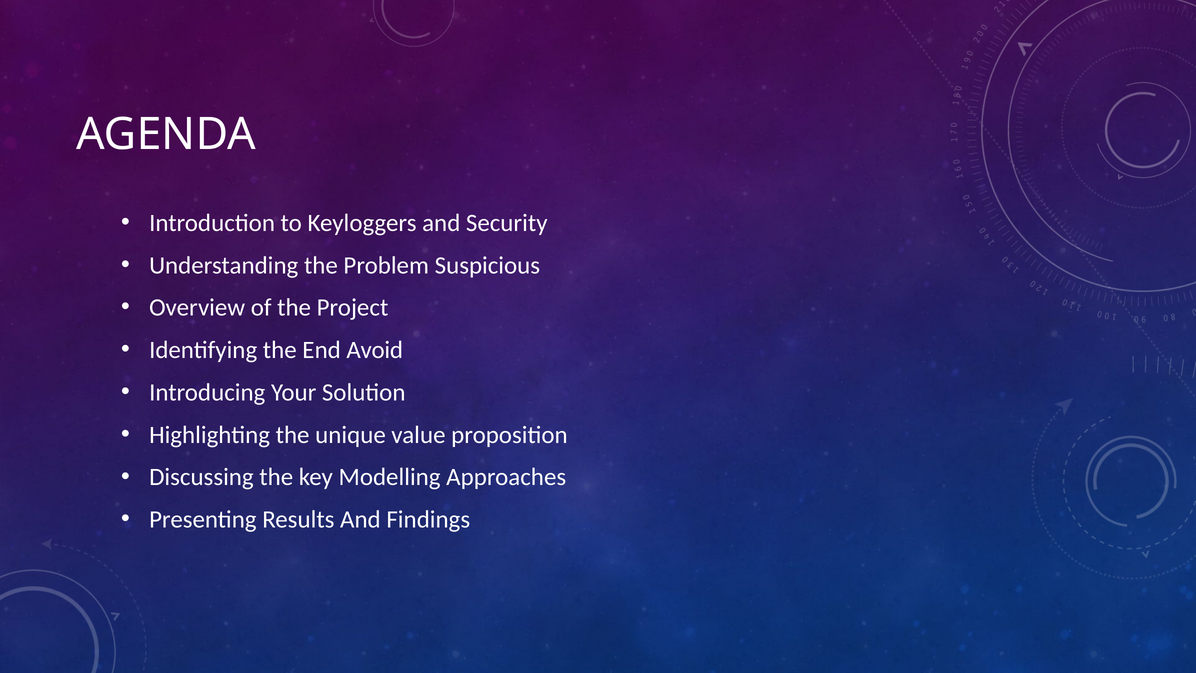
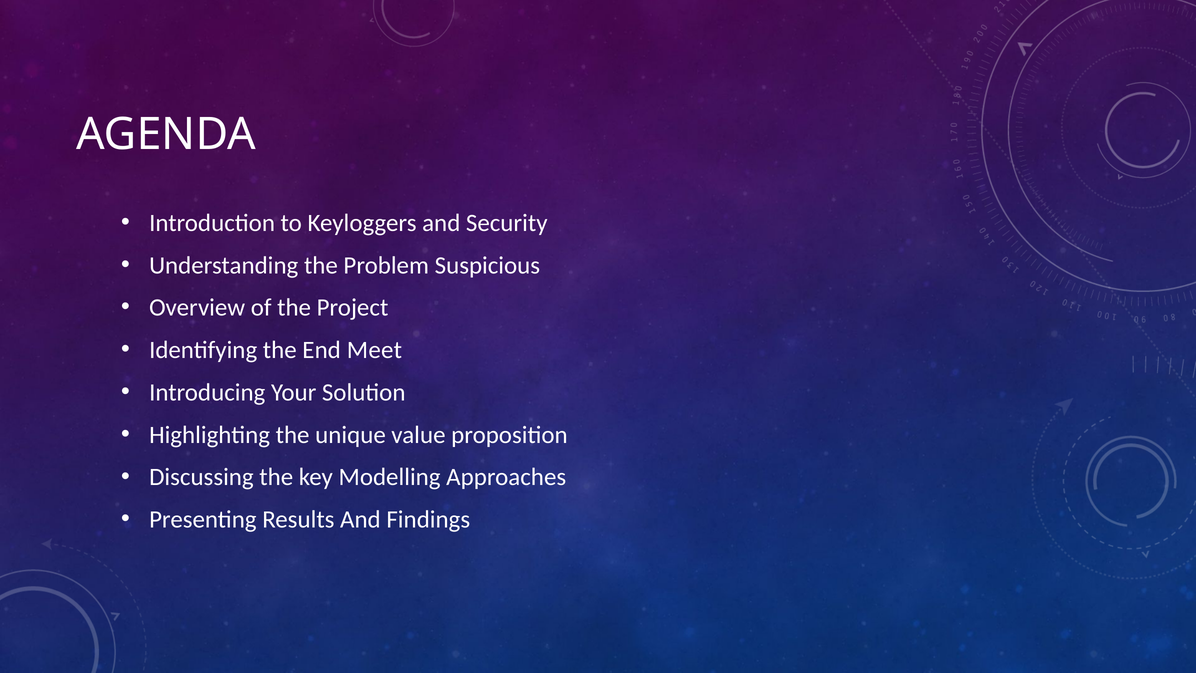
Avoid: Avoid -> Meet (374, 350)
